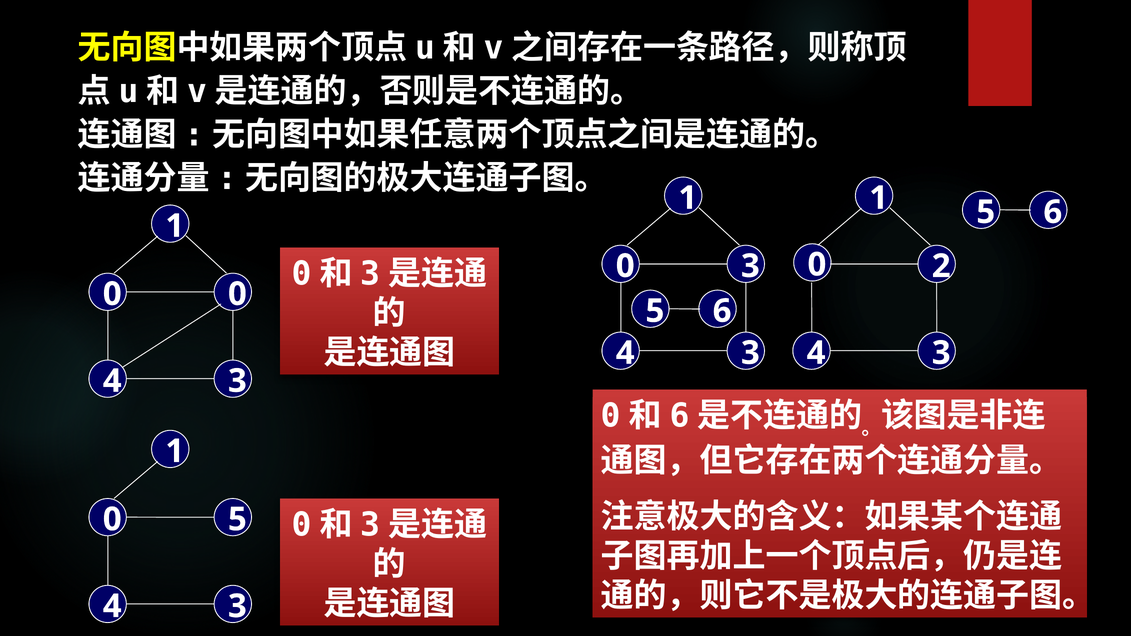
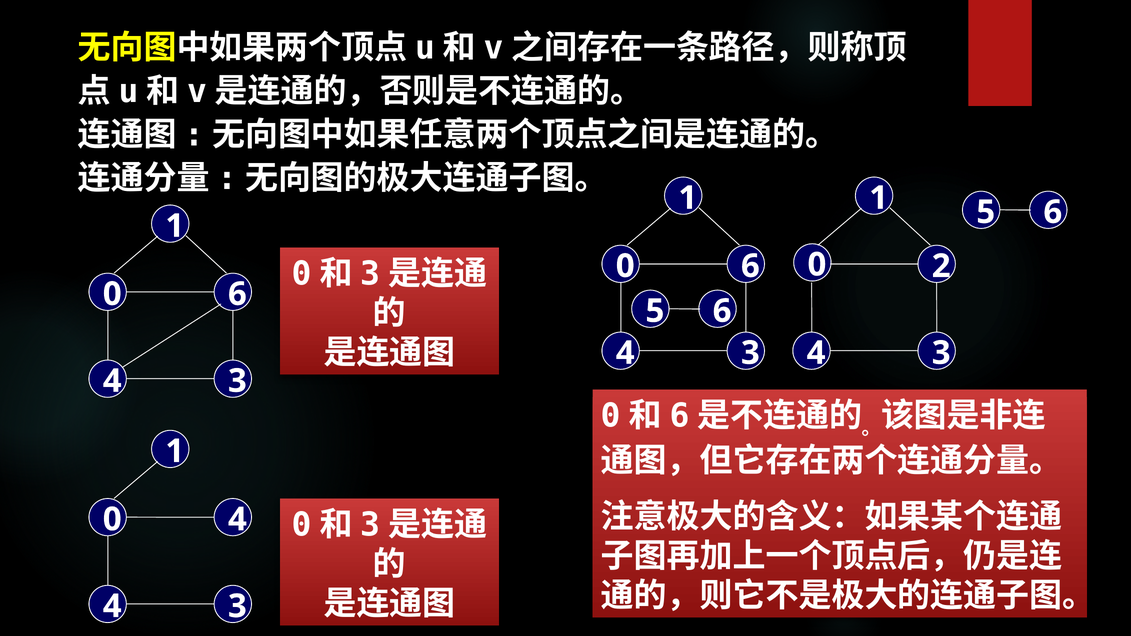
3: 3 -> 6 (750, 266)
0: 0 -> 6 (237, 294)
0 5: 5 -> 4 (237, 520)
